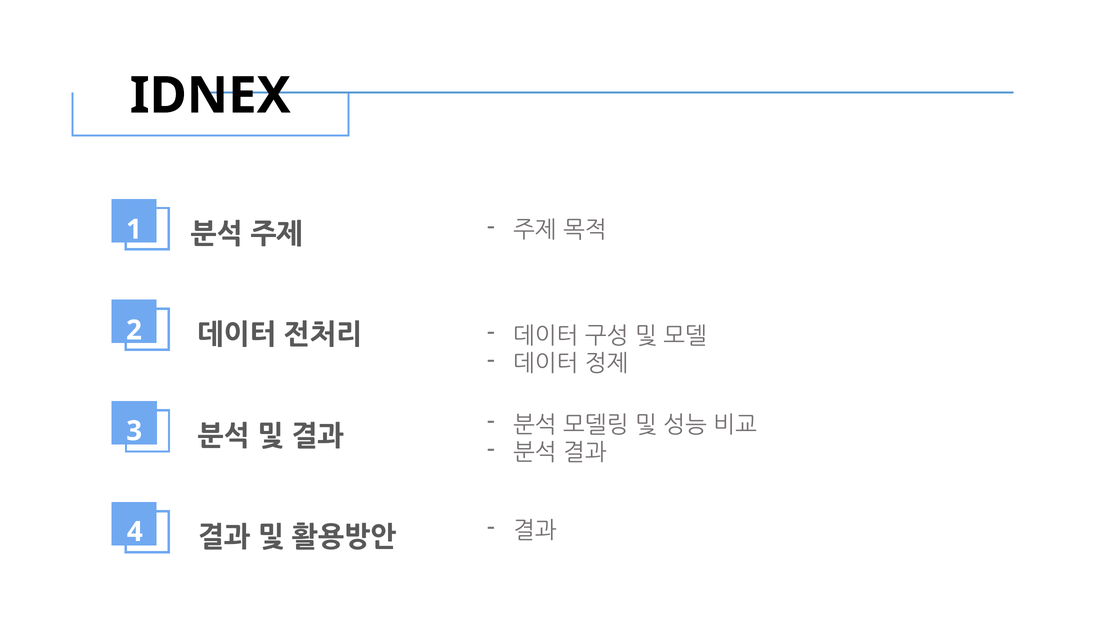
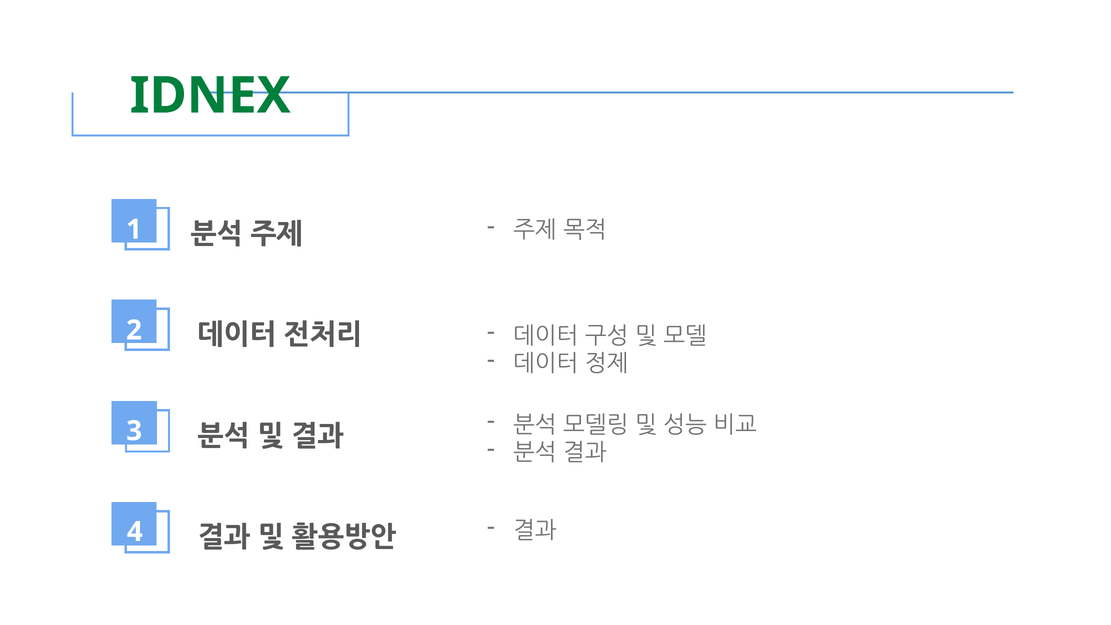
IDNEX colour: black -> green (210, 96)
